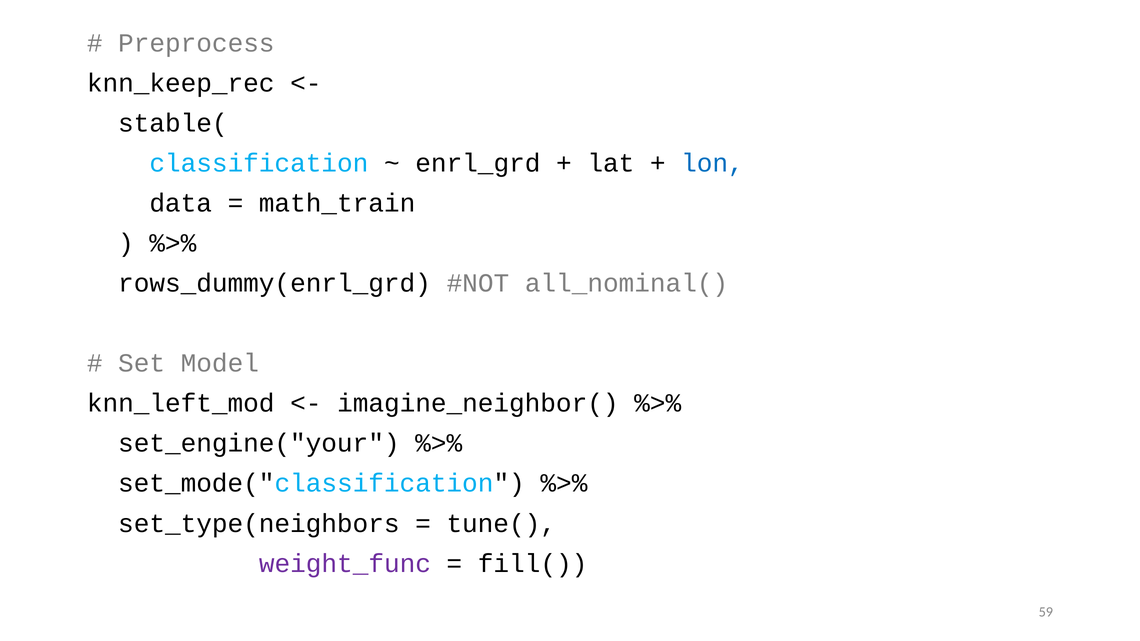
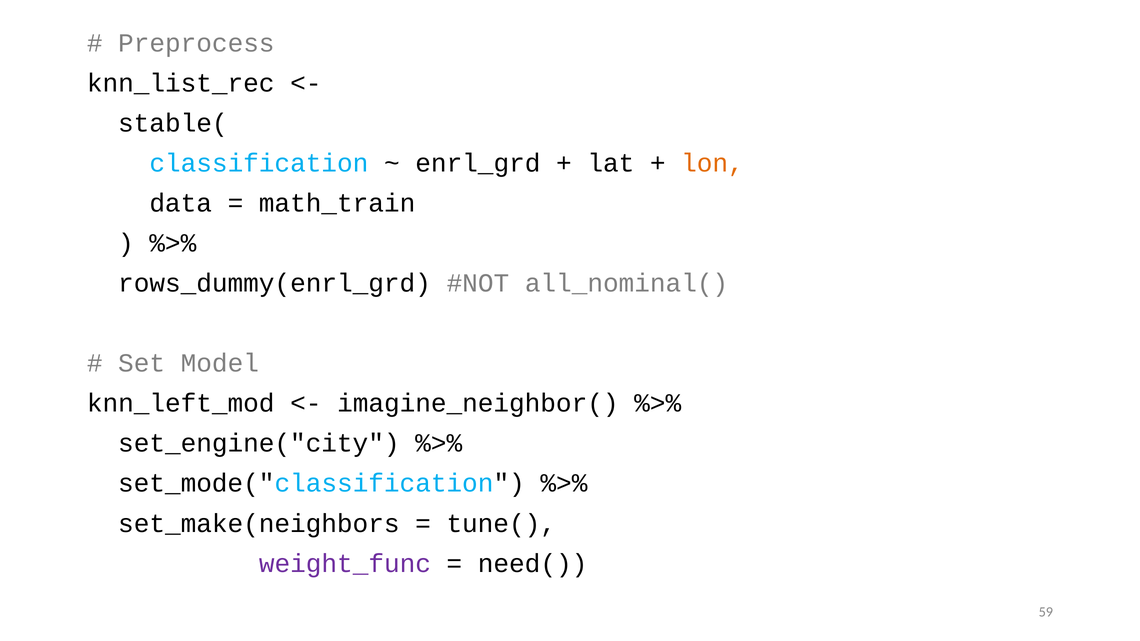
knn_keep_rec: knn_keep_rec -> knn_list_rec (181, 83)
lon colour: blue -> orange (712, 163)
set_engine("your: set_engine("your -> set_engine("city (259, 443)
set_type(neighbors: set_type(neighbors -> set_make(neighbors (259, 524)
fill(: fill( -> need( (533, 564)
